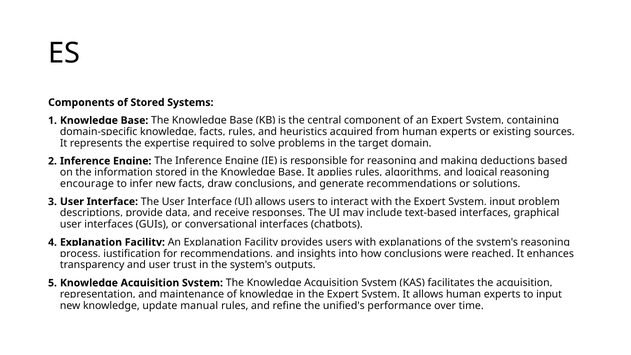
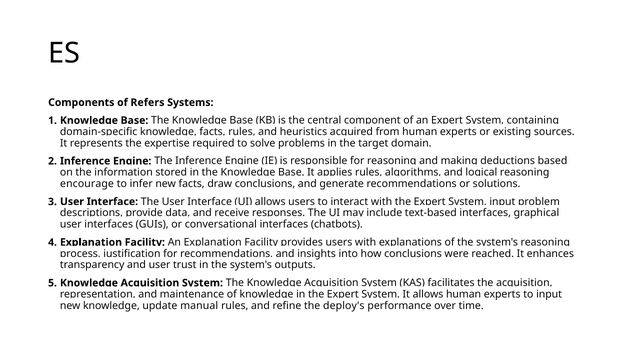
of Stored: Stored -> Refers (147, 102)
unified's: unified's -> deploy's (344, 306)
